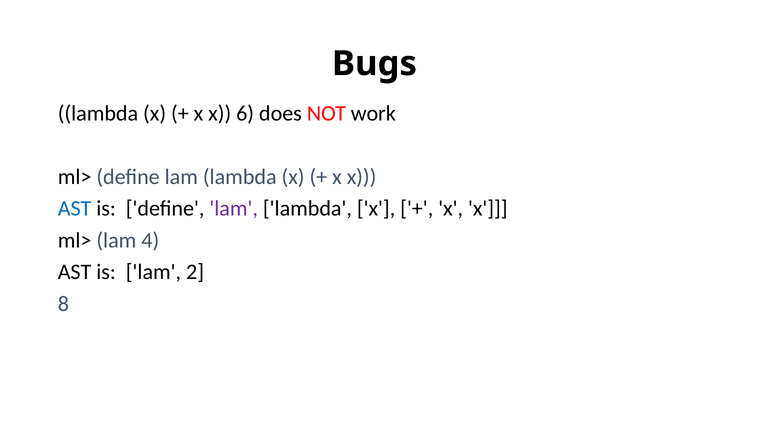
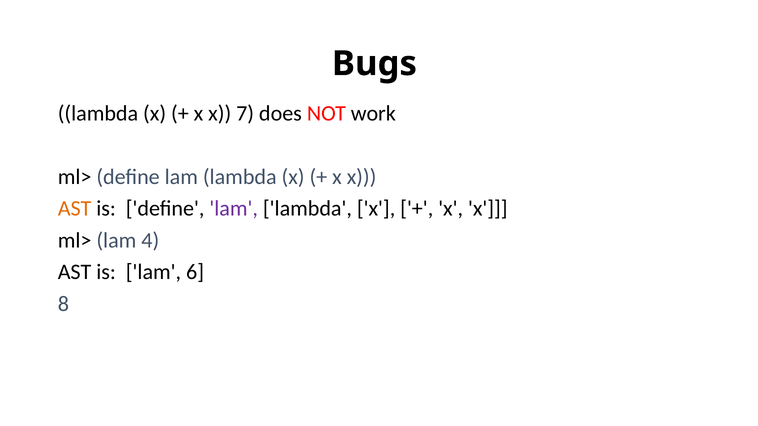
6: 6 -> 7 (245, 113)
AST colour: blue -> orange (75, 209)
2: 2 -> 6 (195, 272)
